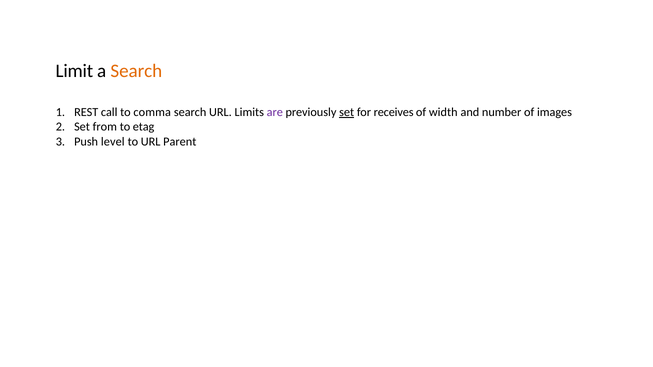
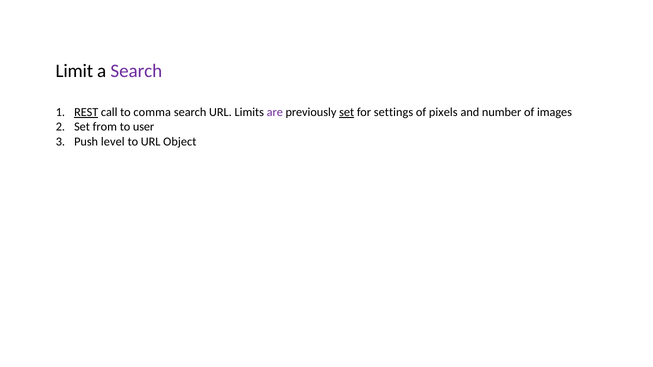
Search colour: orange -> purple (136, 71)
REST underline: none -> present (86, 112)
receives: receives -> settings (394, 112)
width: width -> pixels (443, 112)
etag: etag -> user (144, 127)
Parent: Parent -> Object (180, 142)
